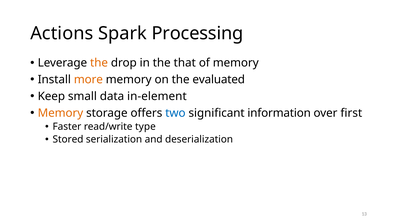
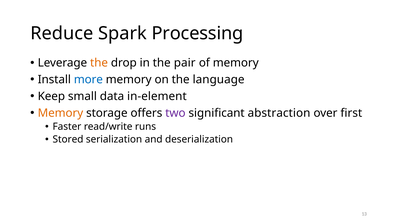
Actions: Actions -> Reduce (62, 33)
that: that -> pair (185, 63)
more colour: orange -> blue (88, 79)
evaluated: evaluated -> language (219, 79)
two colour: blue -> purple (175, 113)
information: information -> abstraction (279, 113)
type: type -> runs (145, 126)
